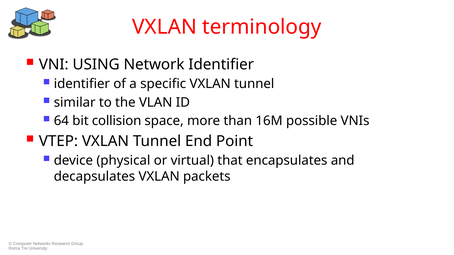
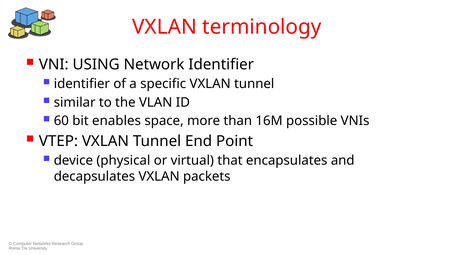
64: 64 -> 60 (61, 121)
collision: collision -> enables (117, 121)
